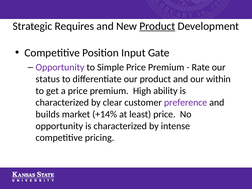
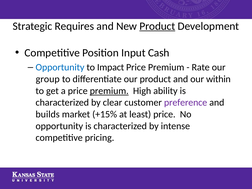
Gate: Gate -> Cash (159, 53)
Opportunity colour: purple -> blue (60, 67)
Simple: Simple -> Impact (111, 67)
status: status -> group (48, 79)
premium underline: none -> present (109, 91)
+14%: +14% -> +15% (105, 114)
